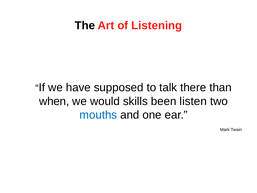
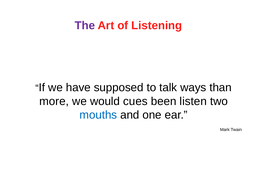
The colour: black -> purple (85, 25)
there: there -> ways (193, 87)
when: when -> more (54, 101)
skills: skills -> cues (135, 101)
